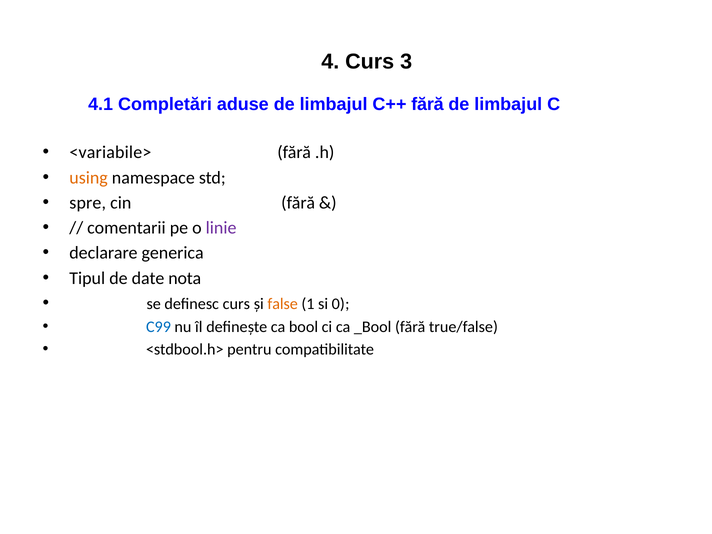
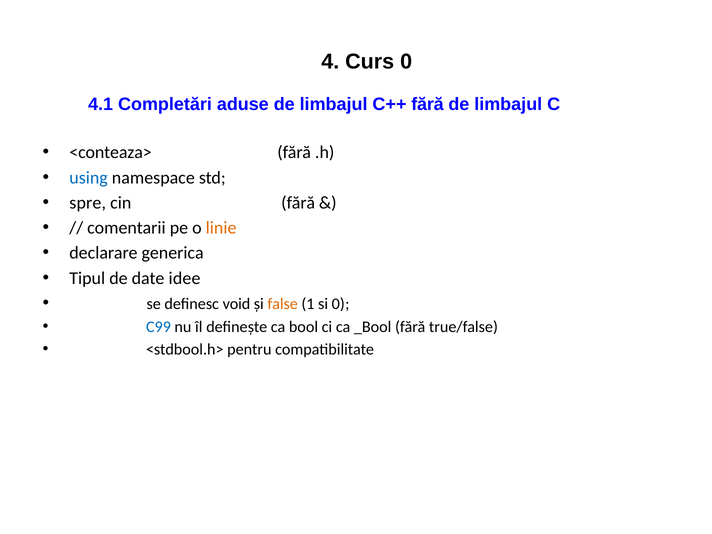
Curs 3: 3 -> 0 (406, 61)
<variabile>: <variabile> -> <conteaza> (111, 152)
using colour: orange -> blue (89, 178)
linie colour: purple -> orange (221, 228)
nota: nota -> idee (185, 278)
definesc curs: curs -> void (236, 304)
